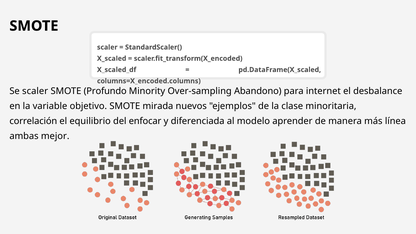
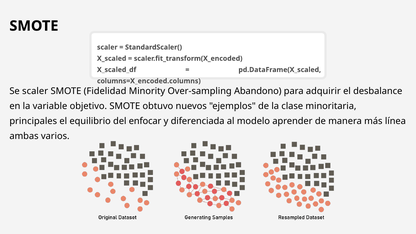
Profundo: Profundo -> Fidelidad (105, 91)
internet: internet -> adquirir (323, 91)
mirada: mirada -> obtuvo (158, 106)
correlación: correlación -> principales (33, 121)
mejor: mejor -> varios (55, 136)
